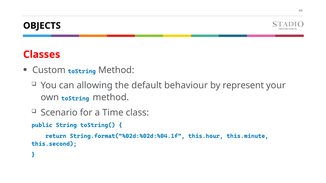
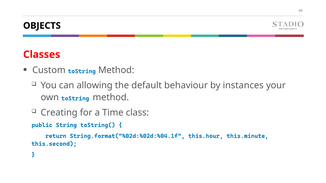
represent: represent -> instances (243, 85)
Scenario: Scenario -> Creating (59, 113)
